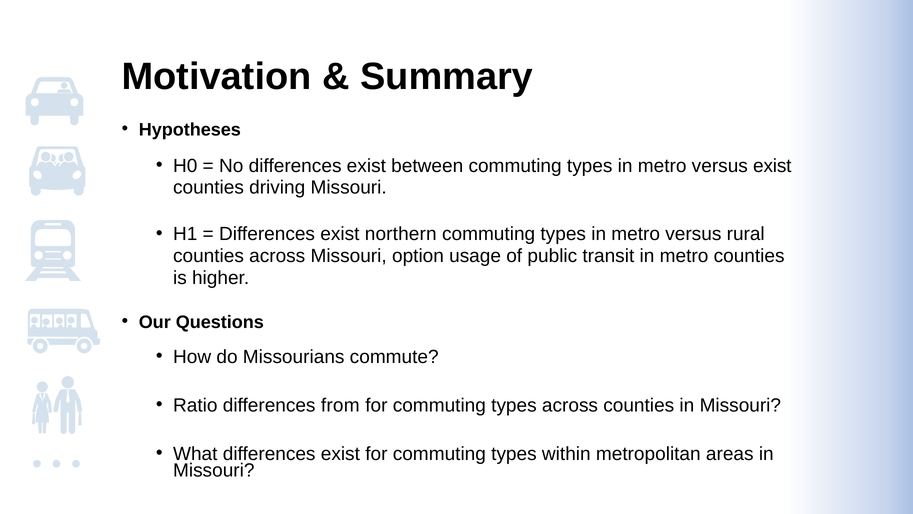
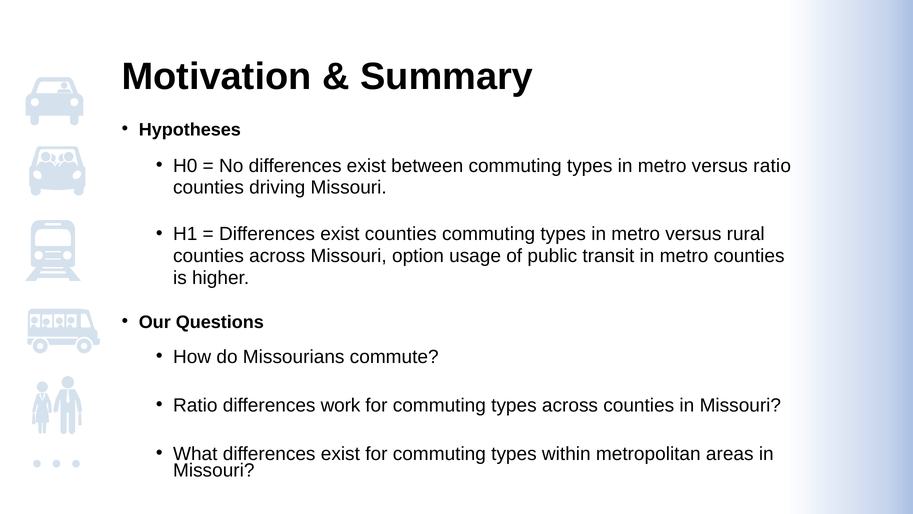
versus exist: exist -> ratio (772, 166)
exist northern: northern -> counties (401, 234)
from: from -> work (340, 405)
